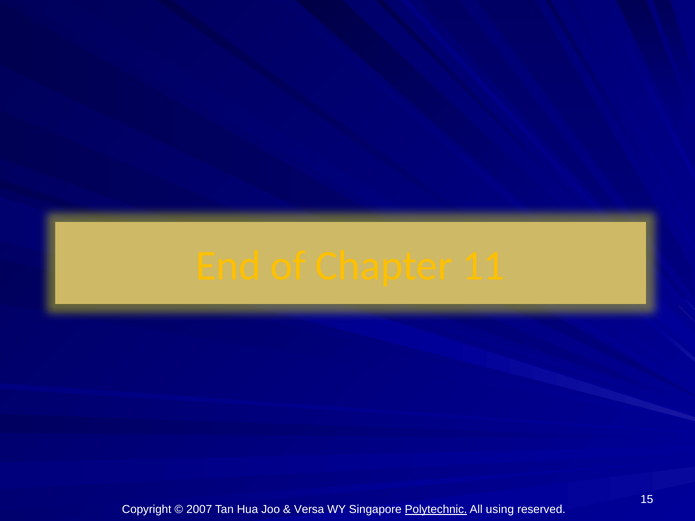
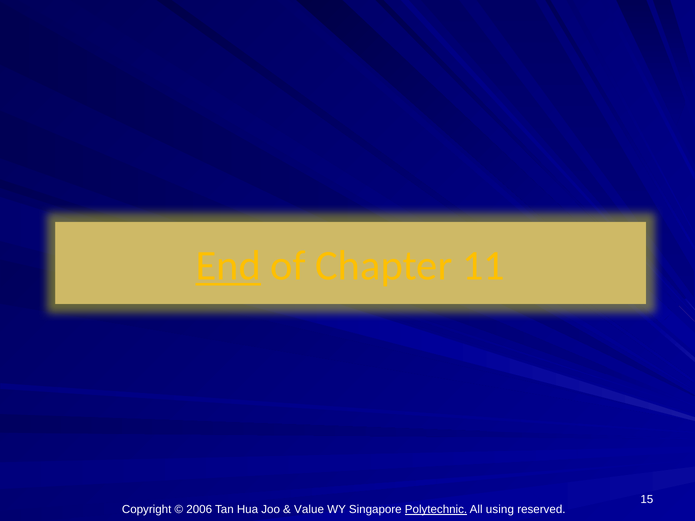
End underline: none -> present (228, 266)
2007: 2007 -> 2006 (199, 510)
Versa: Versa -> Value (309, 510)
